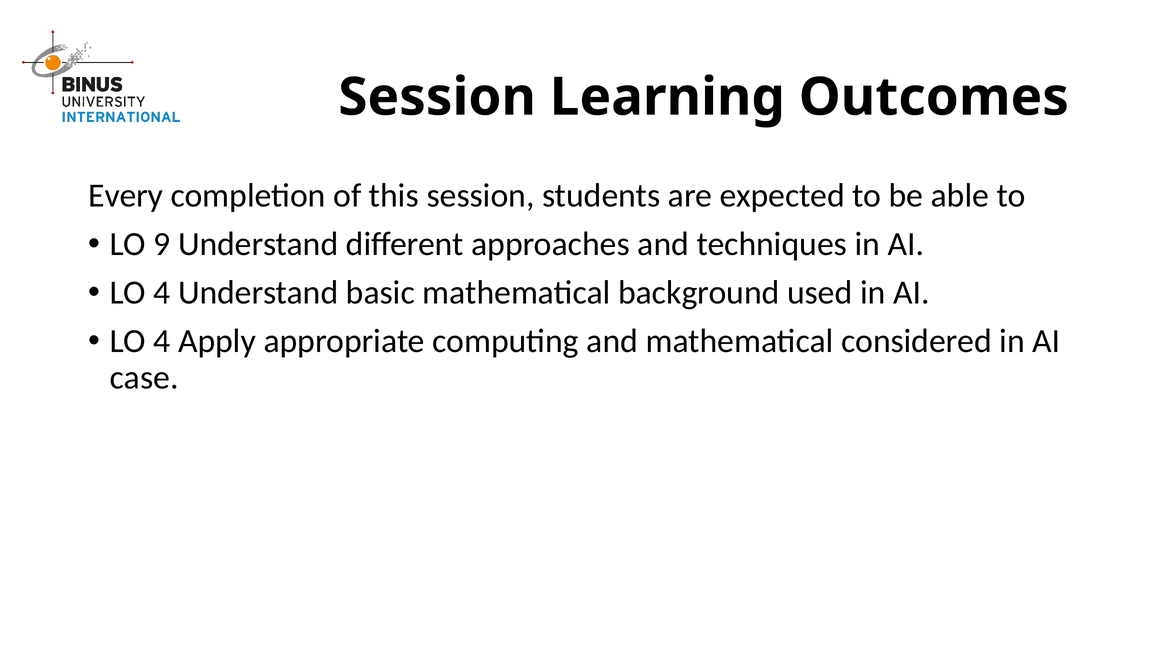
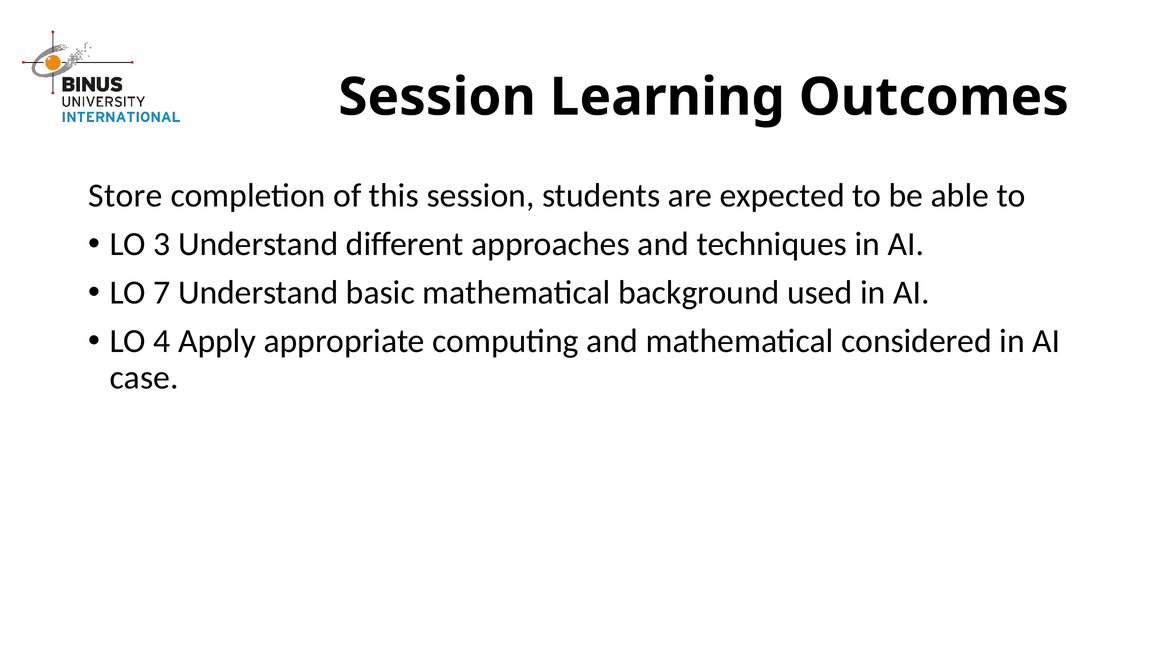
Every: Every -> Store (126, 196)
9: 9 -> 3 (162, 244)
4: 4 -> 7 (162, 293)
